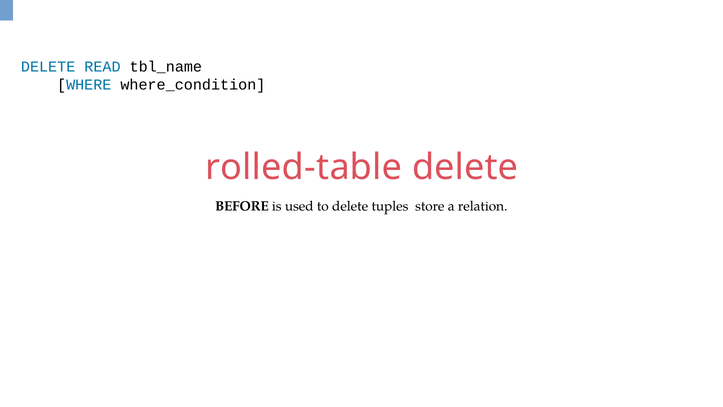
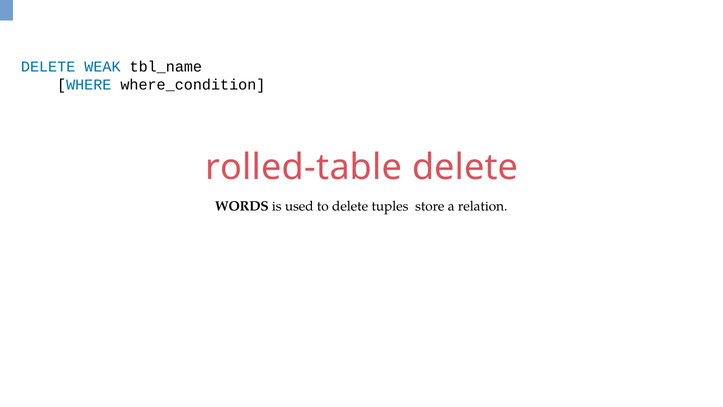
READ: READ -> WEAK (102, 67)
BEFORE: BEFORE -> WORDS (242, 206)
